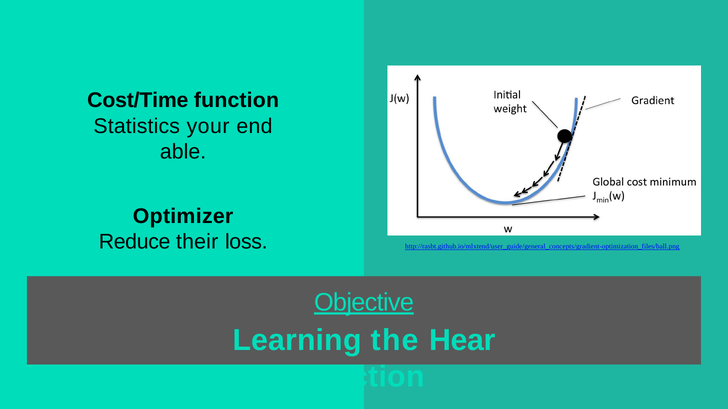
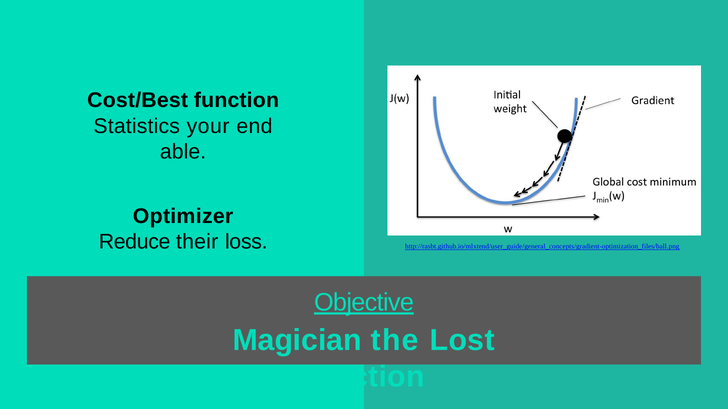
Cost/Time: Cost/Time -> Cost/Best (138, 101)
Learning: Learning -> Magician (297, 341)
Hear: Hear -> Lost (462, 341)
